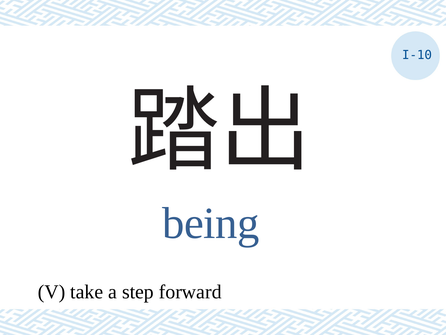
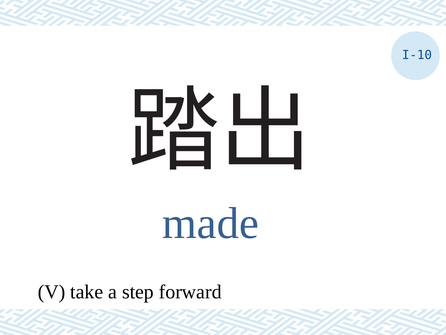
being: being -> made (211, 223)
